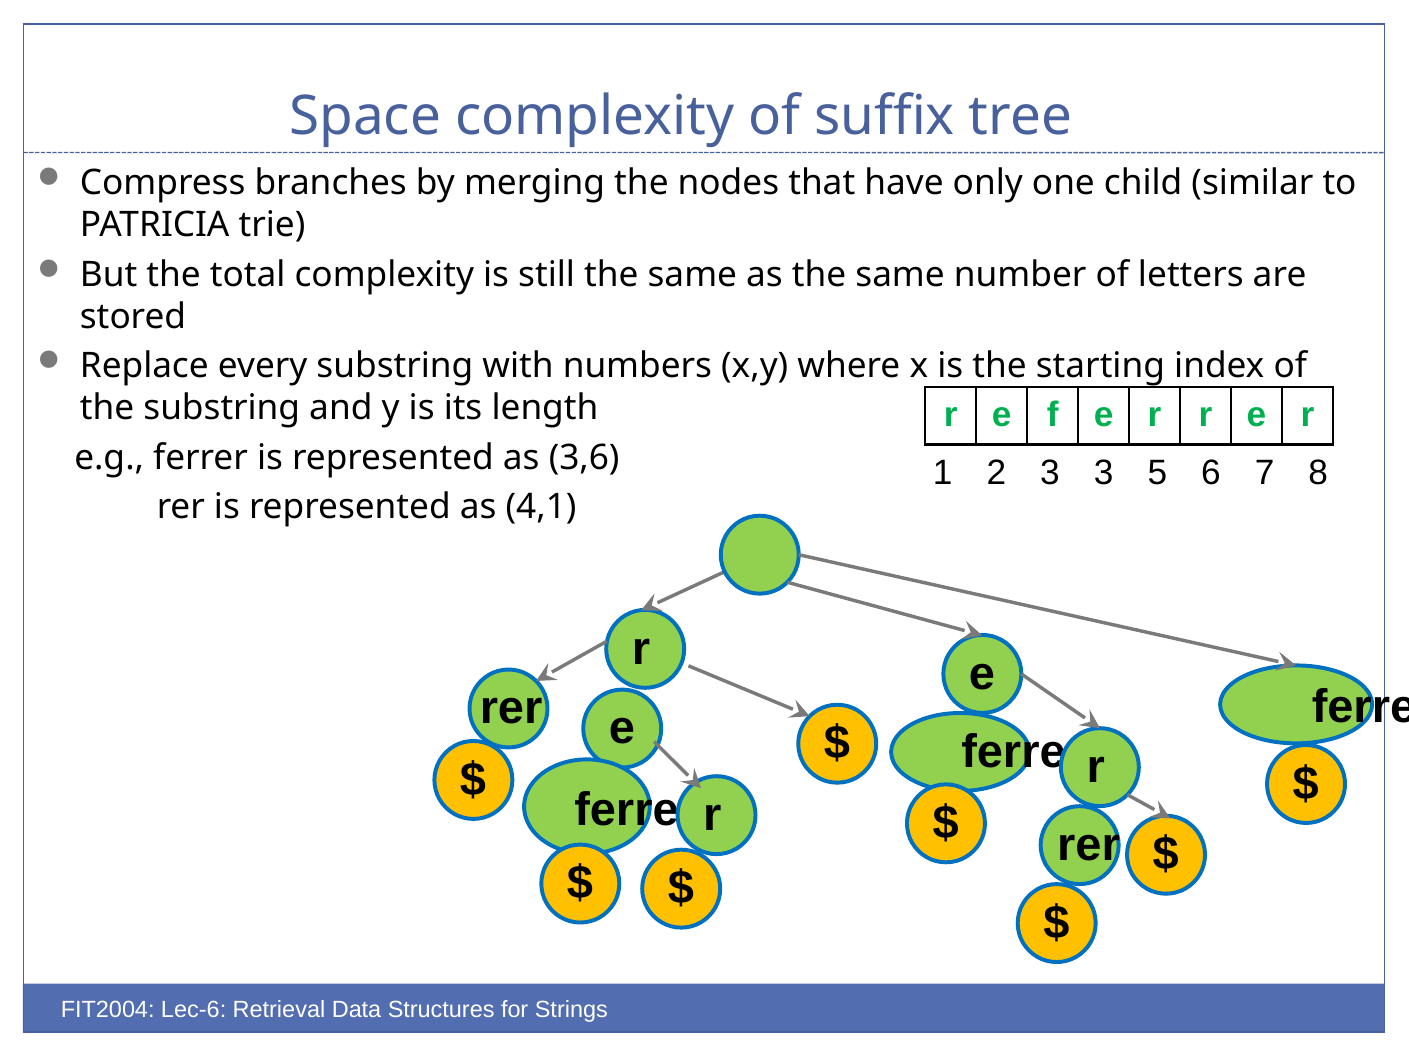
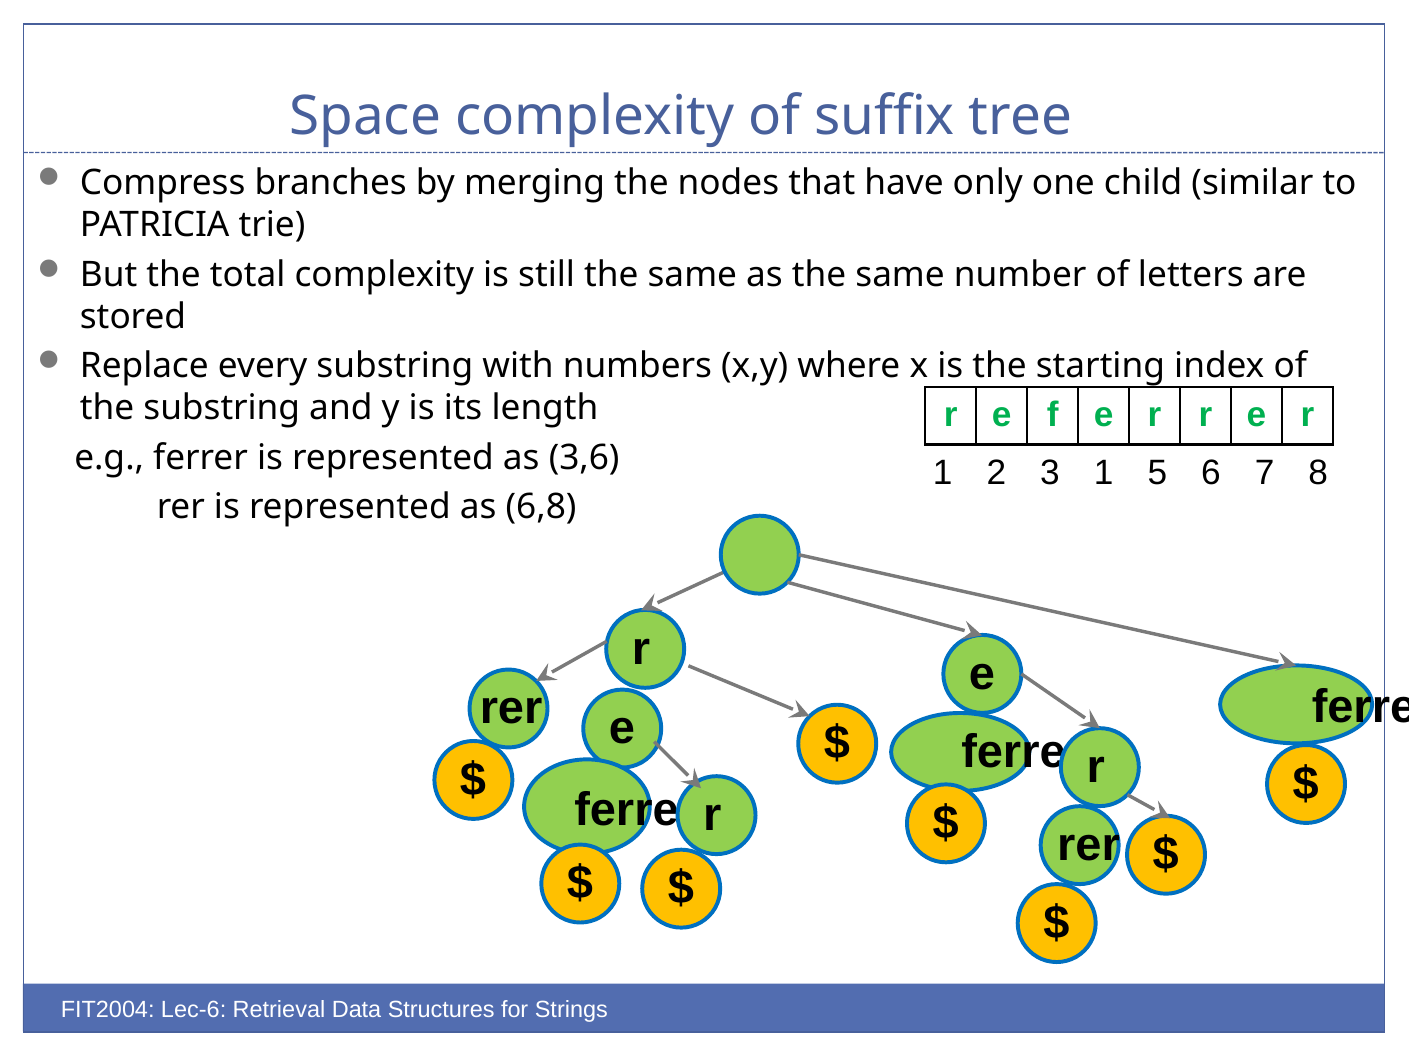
3 3: 3 -> 1 (1104, 474)
4,1: 4,1 -> 6,8 (541, 507)
